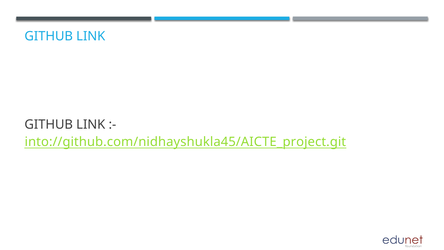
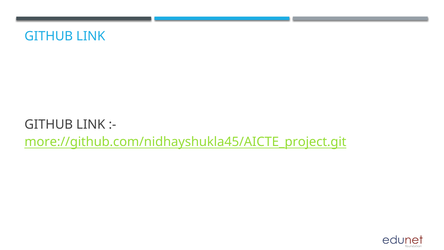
into://github.com/nidhayshukla45/AICTE_project.git: into://github.com/nidhayshukla45/AICTE_project.git -> more://github.com/nidhayshukla45/AICTE_project.git (185, 142)
